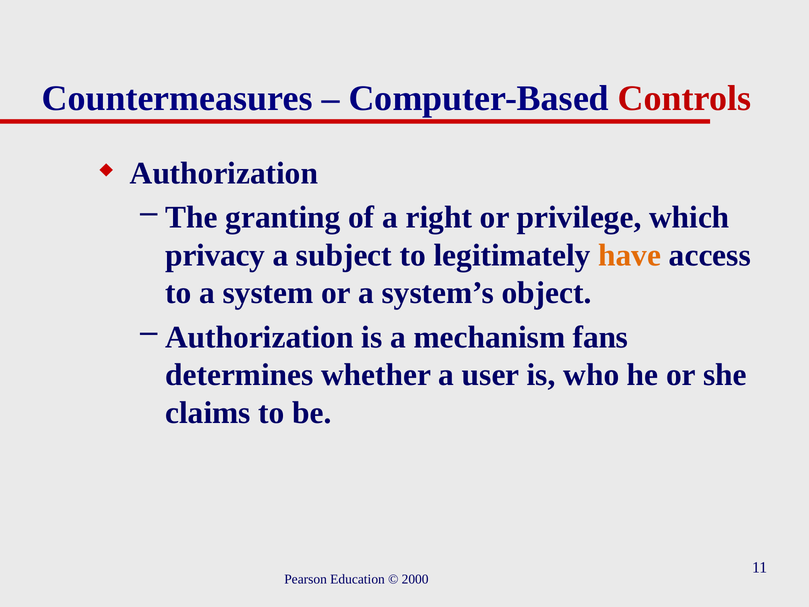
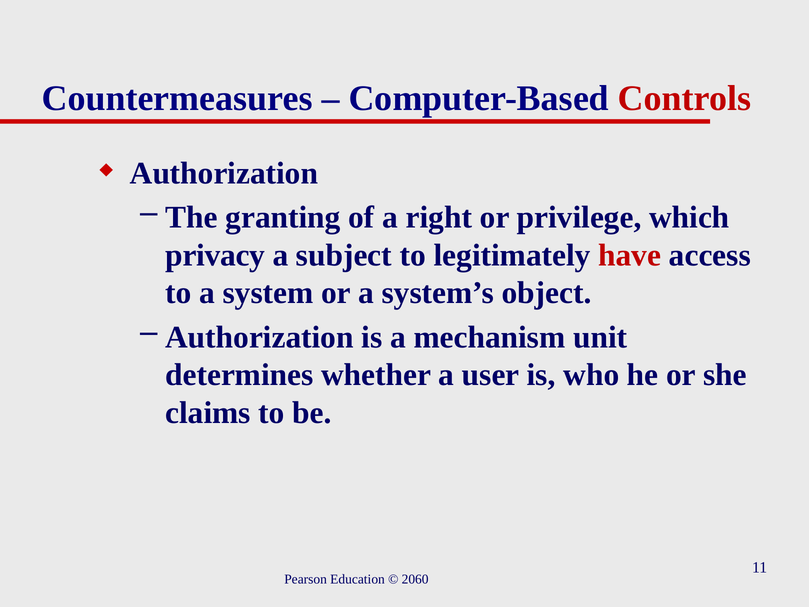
have colour: orange -> red (630, 255)
fans: fans -> unit (600, 337)
2000: 2000 -> 2060 (415, 579)
